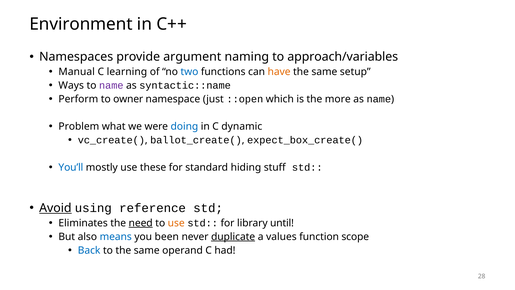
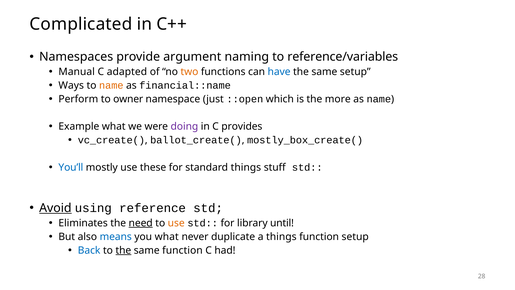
Environment: Environment -> Complicated (81, 24)
approach/variables: approach/variables -> reference/variables (343, 57)
learning: learning -> adapted (127, 72)
two colour: blue -> orange (189, 72)
have colour: orange -> blue (279, 72)
name colour: purple -> orange (111, 85)
syntactic::name: syntactic::name -> financial::name (185, 85)
Problem: Problem -> Example (79, 126)
doing colour: blue -> purple (184, 126)
dynamic: dynamic -> provides (242, 126)
expect_box_create(: expect_box_create( -> mostly_box_create( (305, 140)
standard hiding: hiding -> things (246, 167)
you been: been -> what (167, 236)
duplicate underline: present -> none (233, 236)
a values: values -> things (281, 236)
function scope: scope -> setup (355, 236)
the underline: none -> present (123, 250)
same operand: operand -> function (182, 250)
